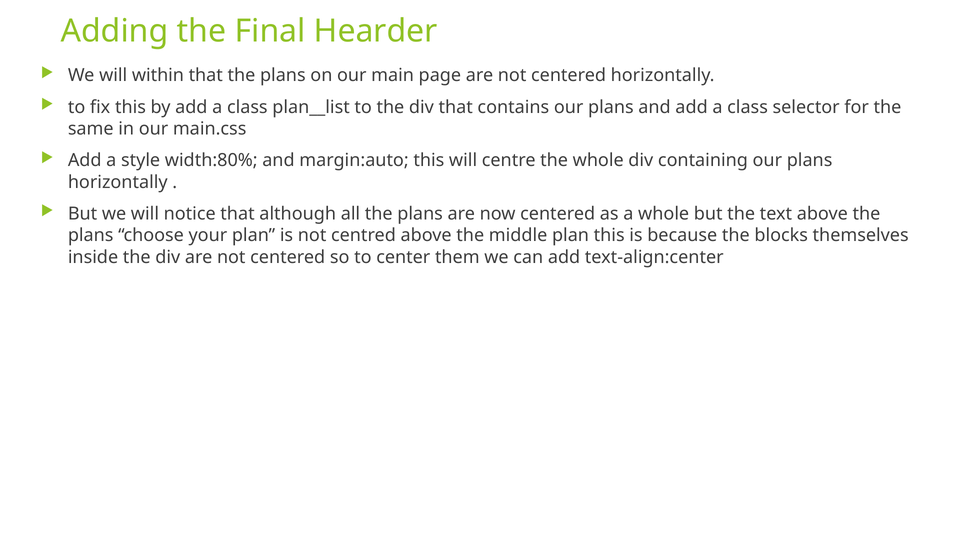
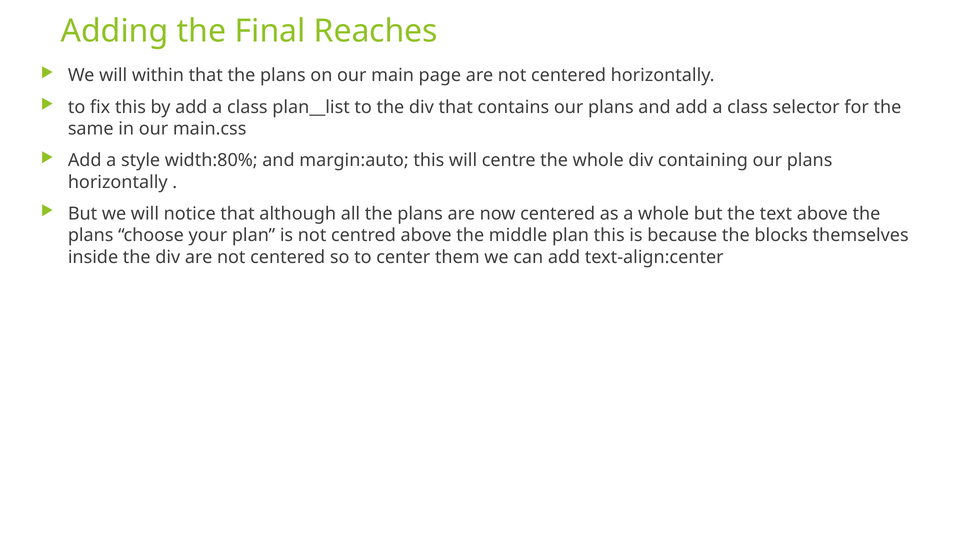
Hearder: Hearder -> Reaches (376, 31)
